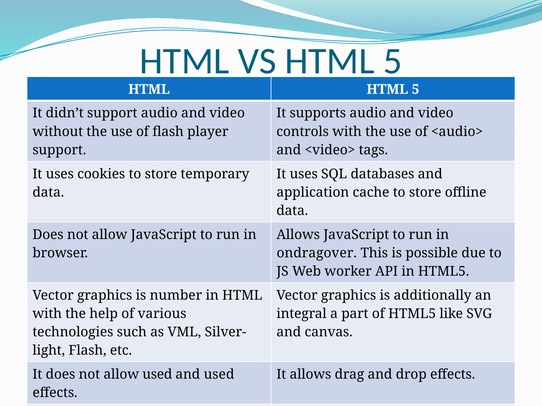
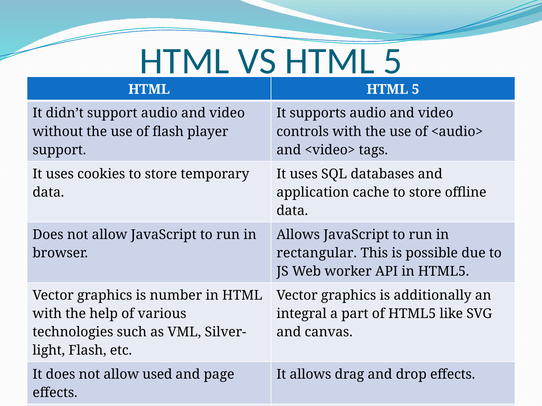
ondragover: ondragover -> rectangular (317, 253)
and used: used -> page (219, 375)
